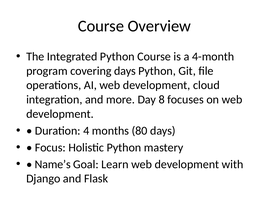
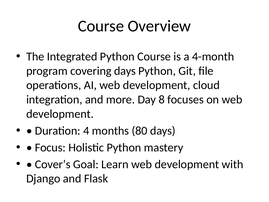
Name’s: Name’s -> Cover’s (53, 164)
